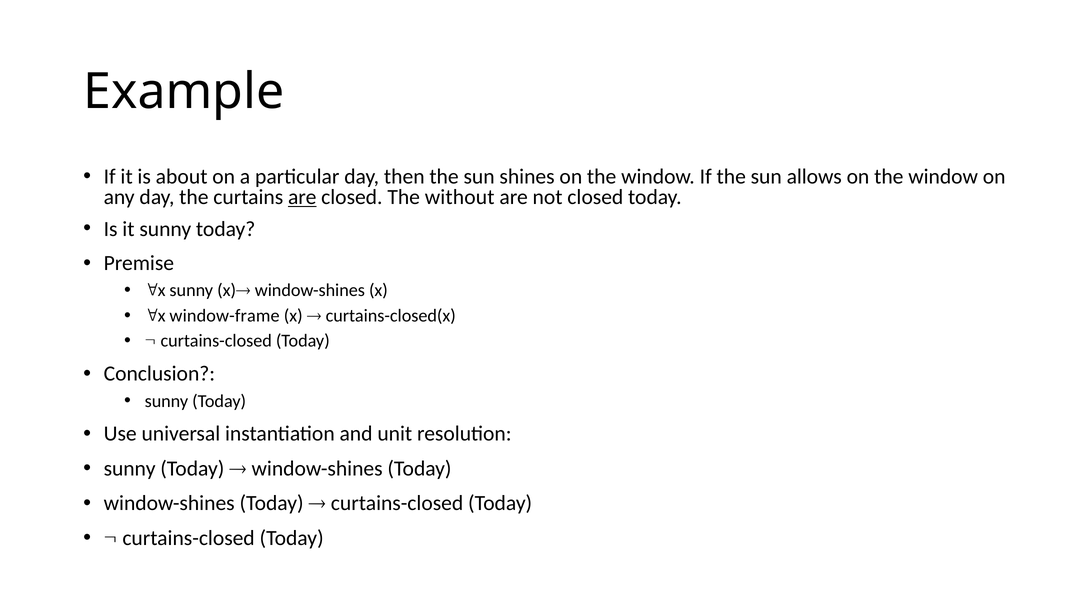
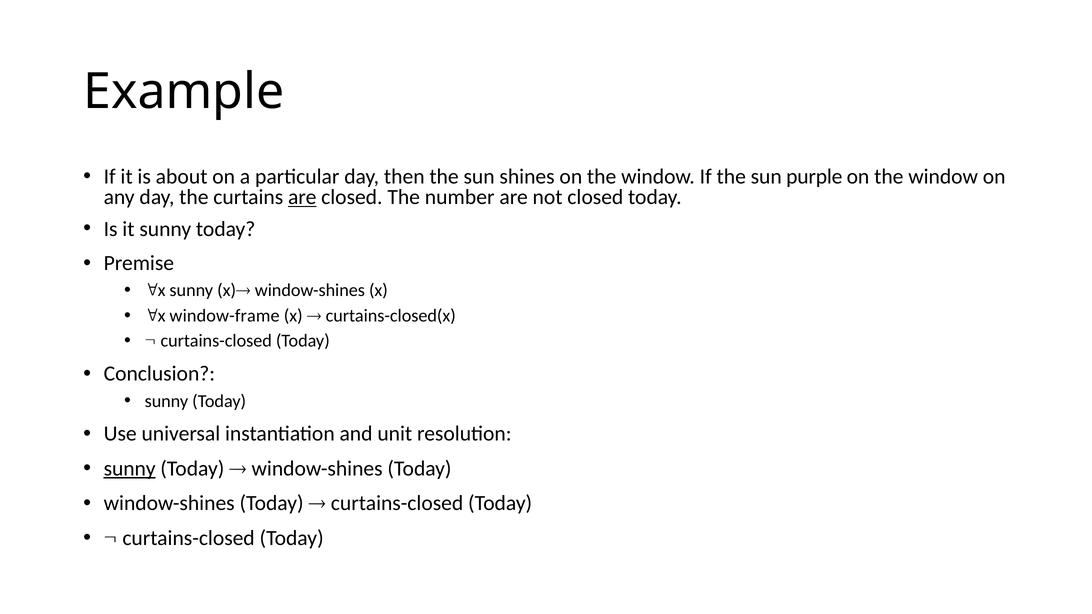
allows: allows -> purple (814, 177)
without: without -> number (460, 197)
sunny underline: none -> present (130, 469)
